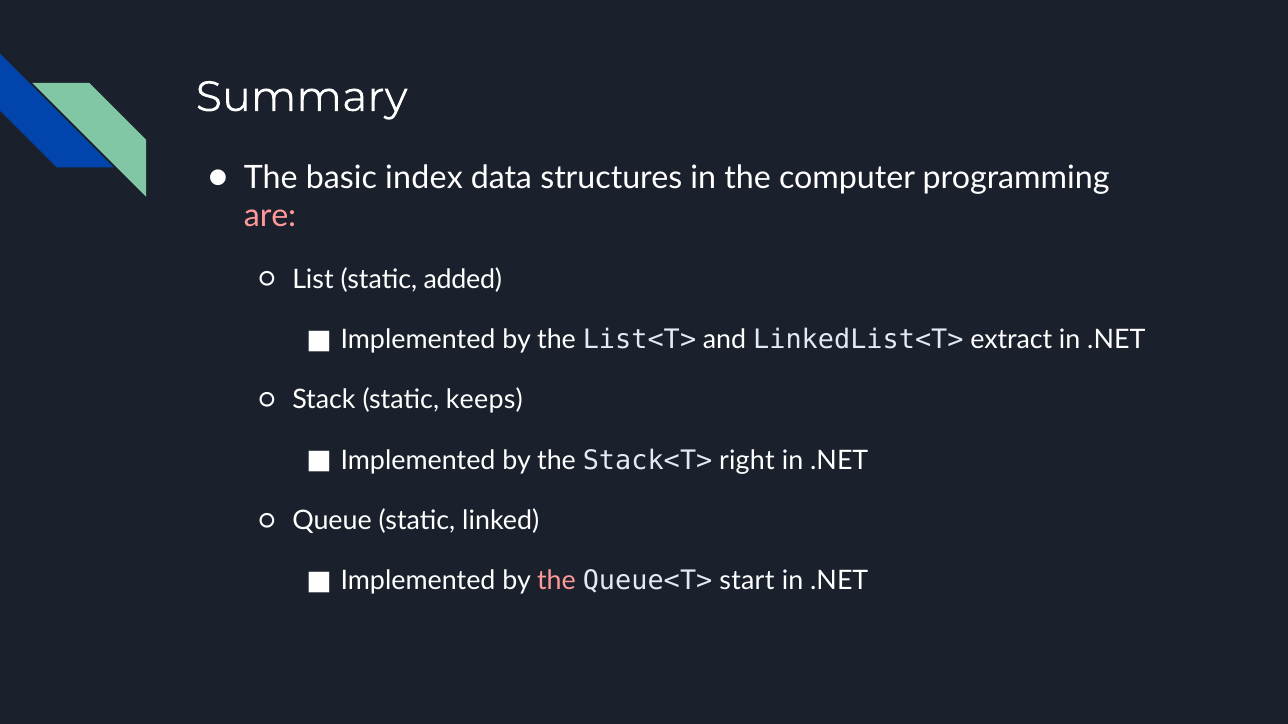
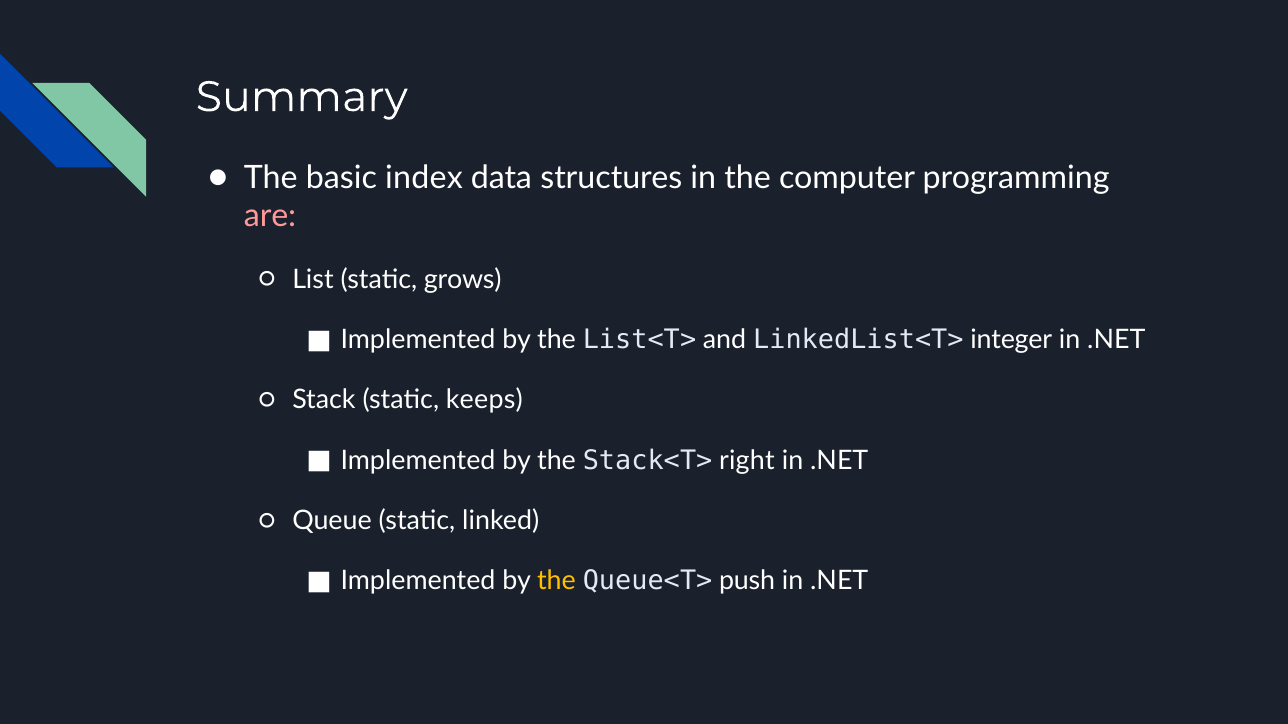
added: added -> grows (463, 280)
extract: extract -> integer (1011, 340)
the colour: pink -> yellow (557, 581)
start: start -> push (747, 581)
